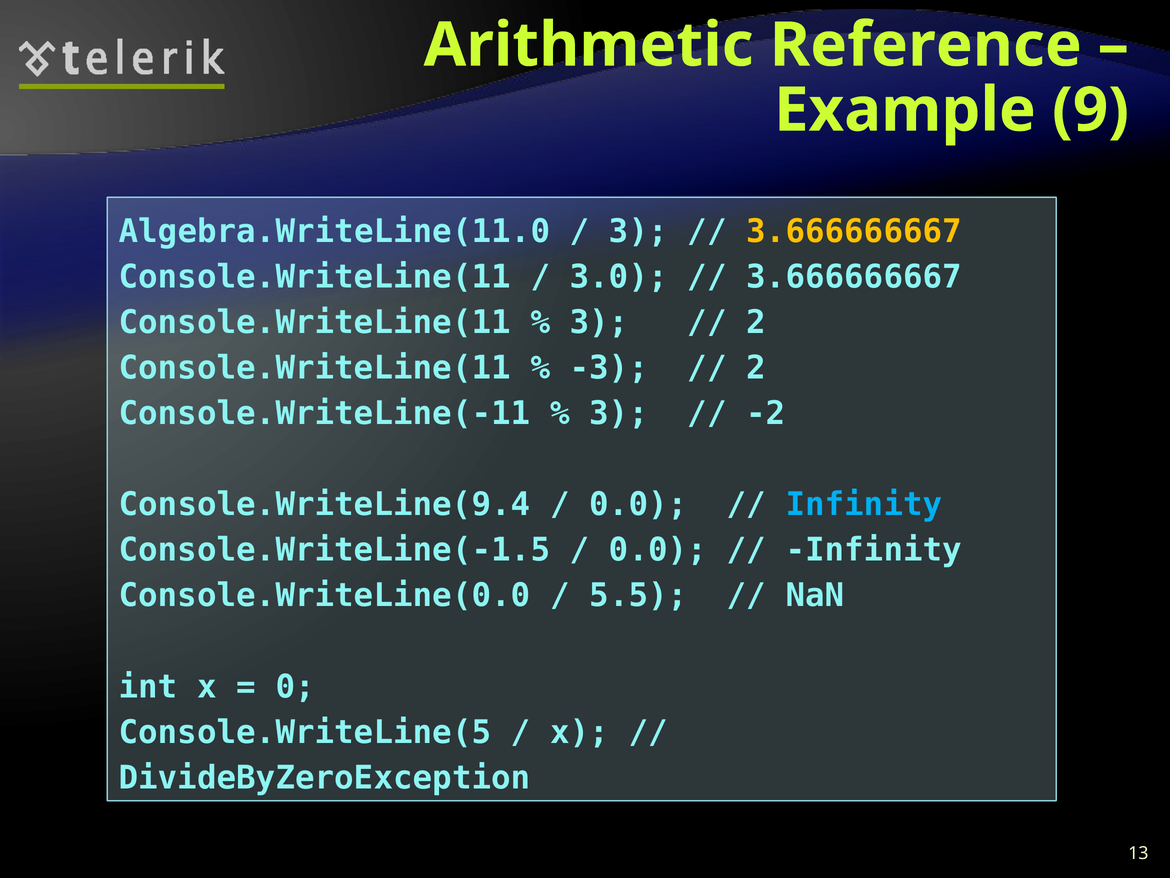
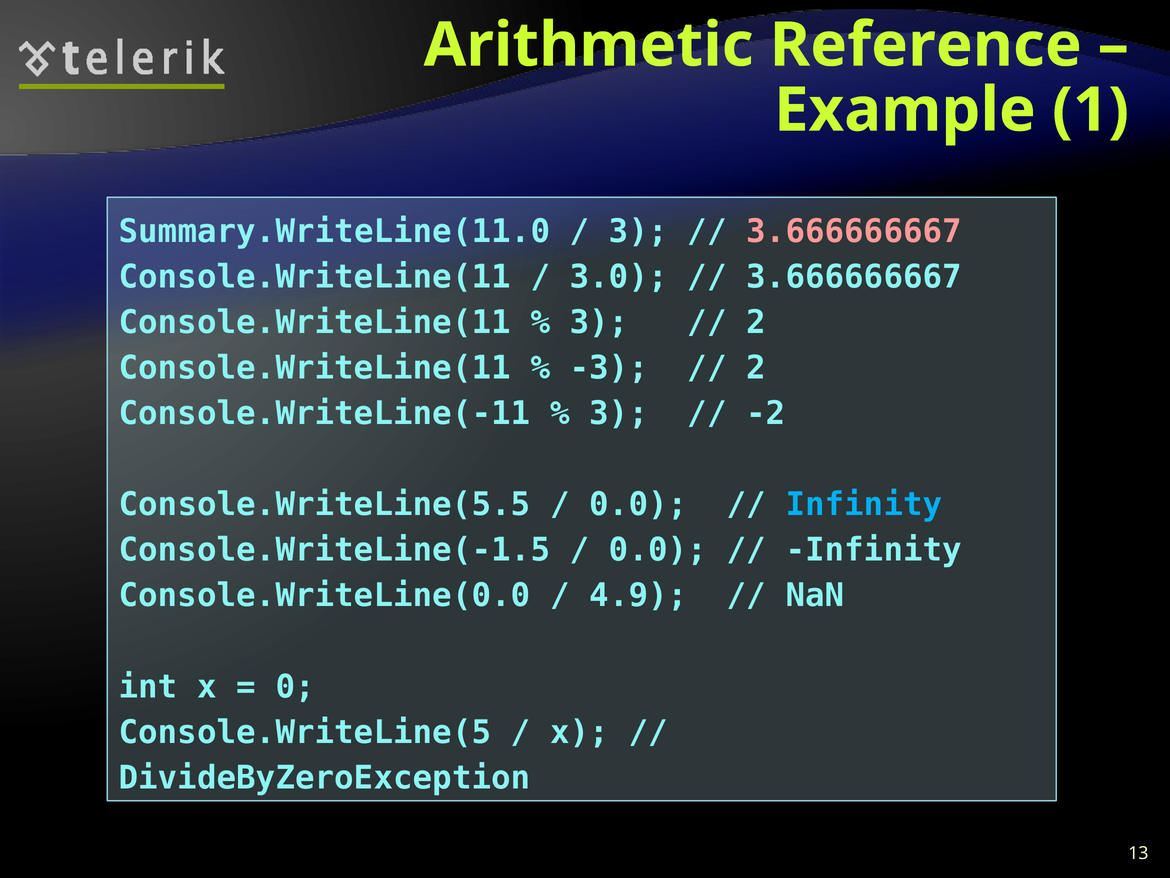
9: 9 -> 1 (1091, 110)
Algebra.WriteLine(11.0: Algebra.WriteLine(11.0 -> Summary.WriteLine(11.0 (334, 231)
3.666666667 colour: yellow -> pink (854, 231)
Console.WriteLine(9.4: Console.WriteLine(9.4 -> Console.WriteLine(5.5 (325, 504)
5.5: 5.5 -> 4.9 (638, 595)
